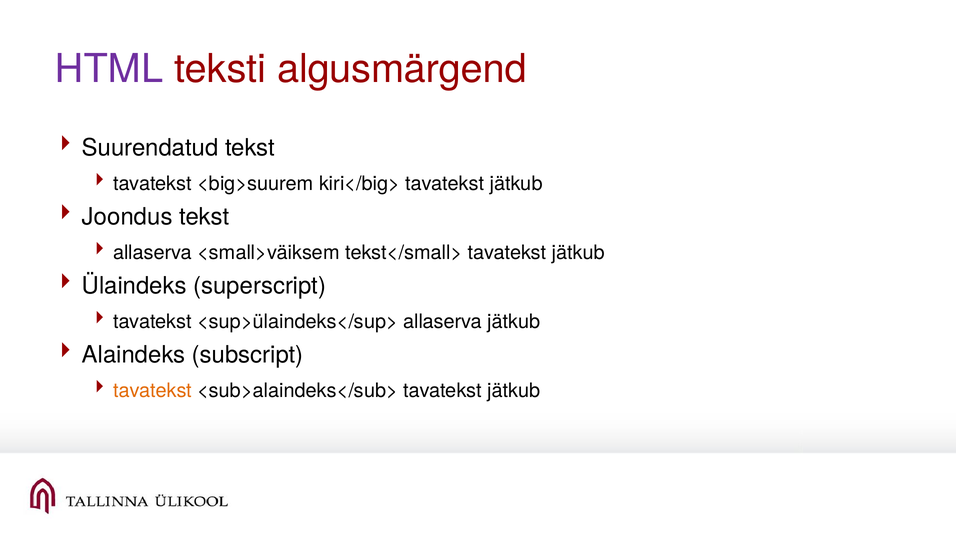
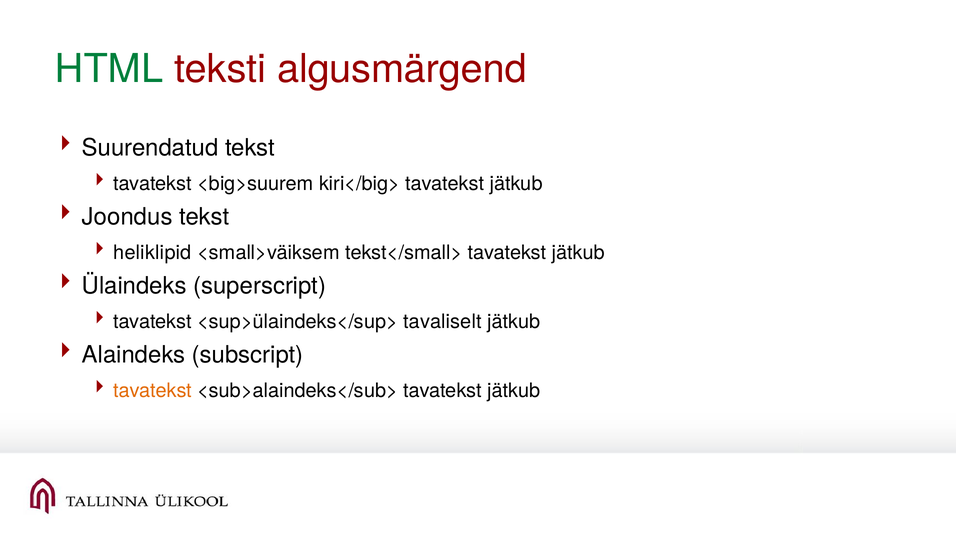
HTML colour: purple -> green (109, 69)
allaserva: allaserva -> heliklipid (152, 252)
<sup>ülaindeks</sup> allaserva: allaserva -> tavaliselt (443, 321)
